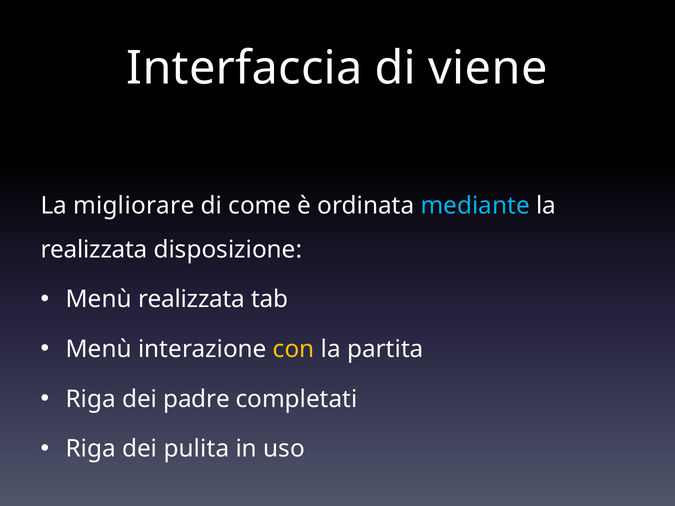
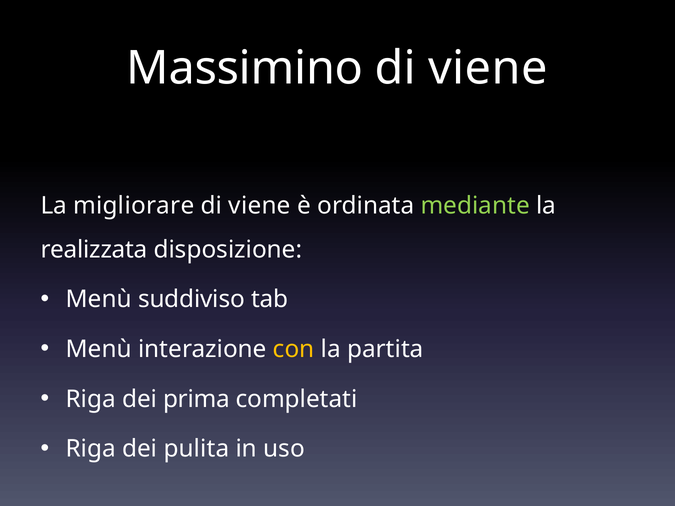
Interfaccia: Interfaccia -> Massimino (245, 69)
come: come -> viene (260, 206)
mediante colour: light blue -> light green (475, 206)
Menù realizzata: realizzata -> suddiviso (191, 300)
padre: padre -> prima (197, 399)
